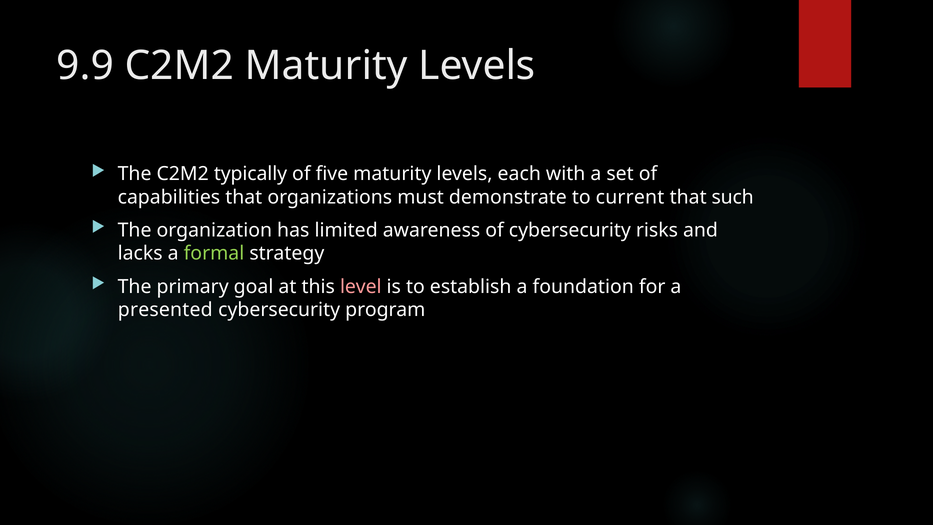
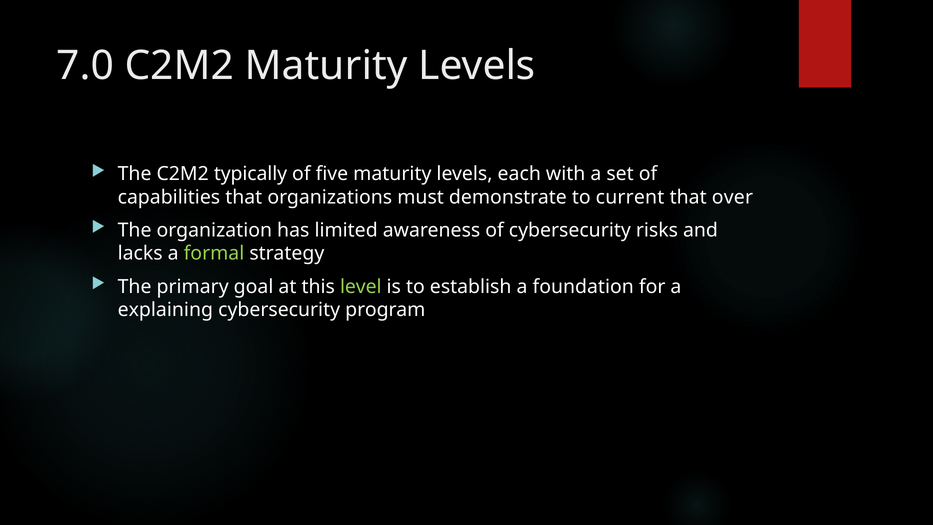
9.9: 9.9 -> 7.0 (85, 66)
such: such -> over (732, 197)
level colour: pink -> light green (361, 287)
presented: presented -> explaining (165, 310)
